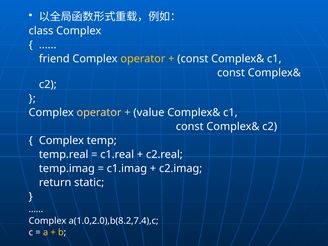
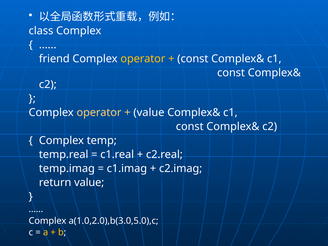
return static: static -> value (89, 182)
a(1.0,2.0),b(8.2,7.4),c: a(1.0,2.0),b(8.2,7.4),c -> a(1.0,2.0),b(3.0,5.0),c (114, 221)
